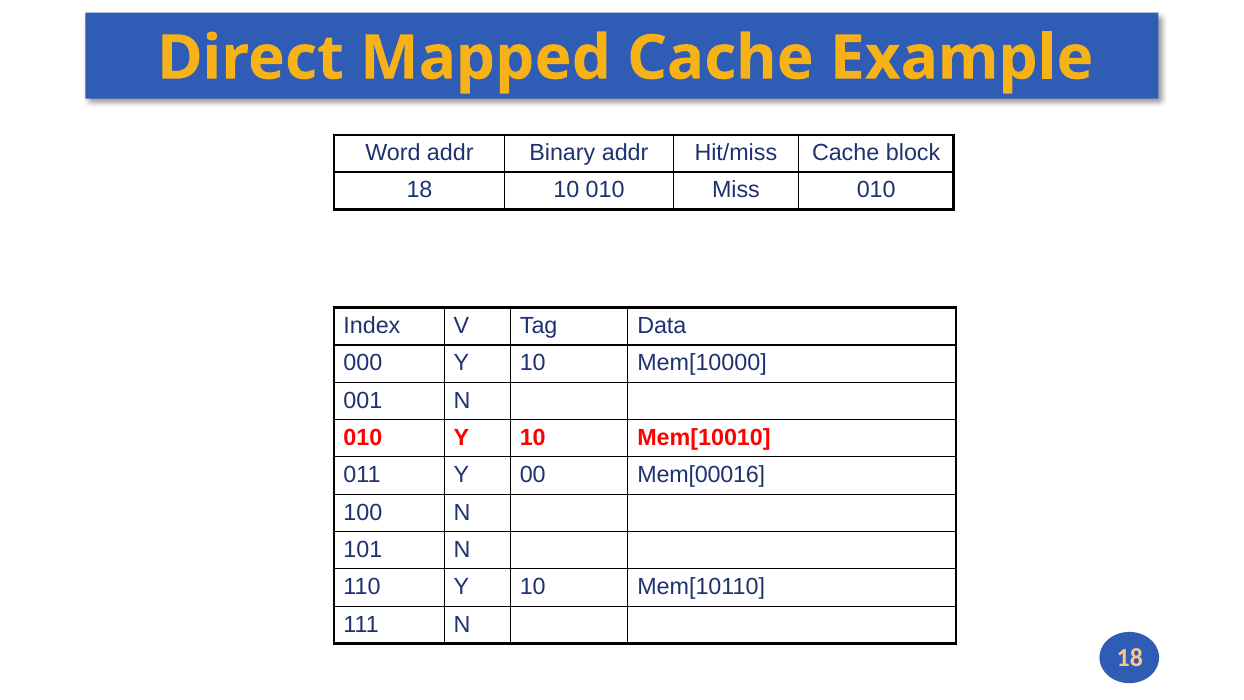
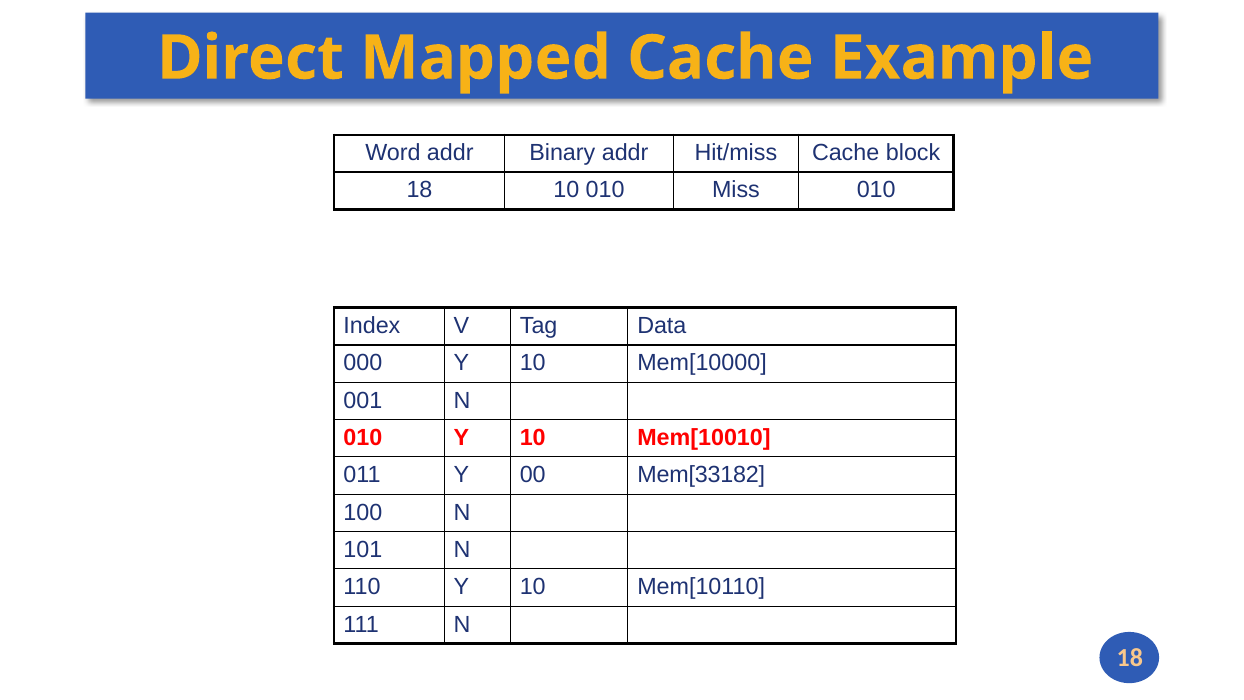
Mem[00016: Mem[00016 -> Mem[33182 (701, 475)
